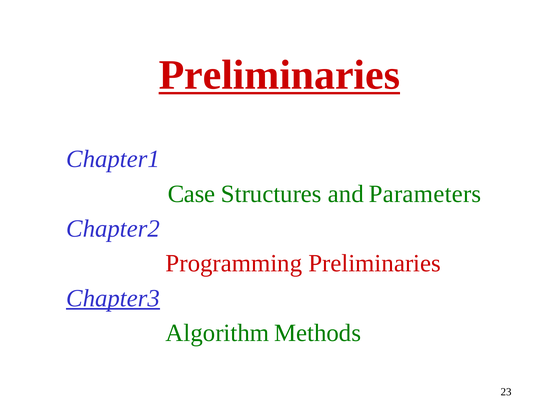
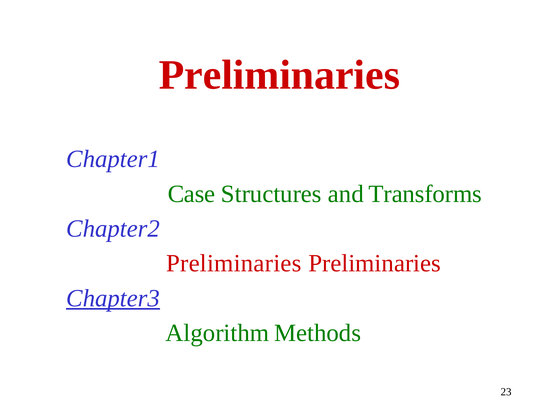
Preliminaries underline: present -> none (279, 75)
Parameters: Parameters -> Transforms (425, 194)
Programming: Programming -> Preliminaries (234, 264)
